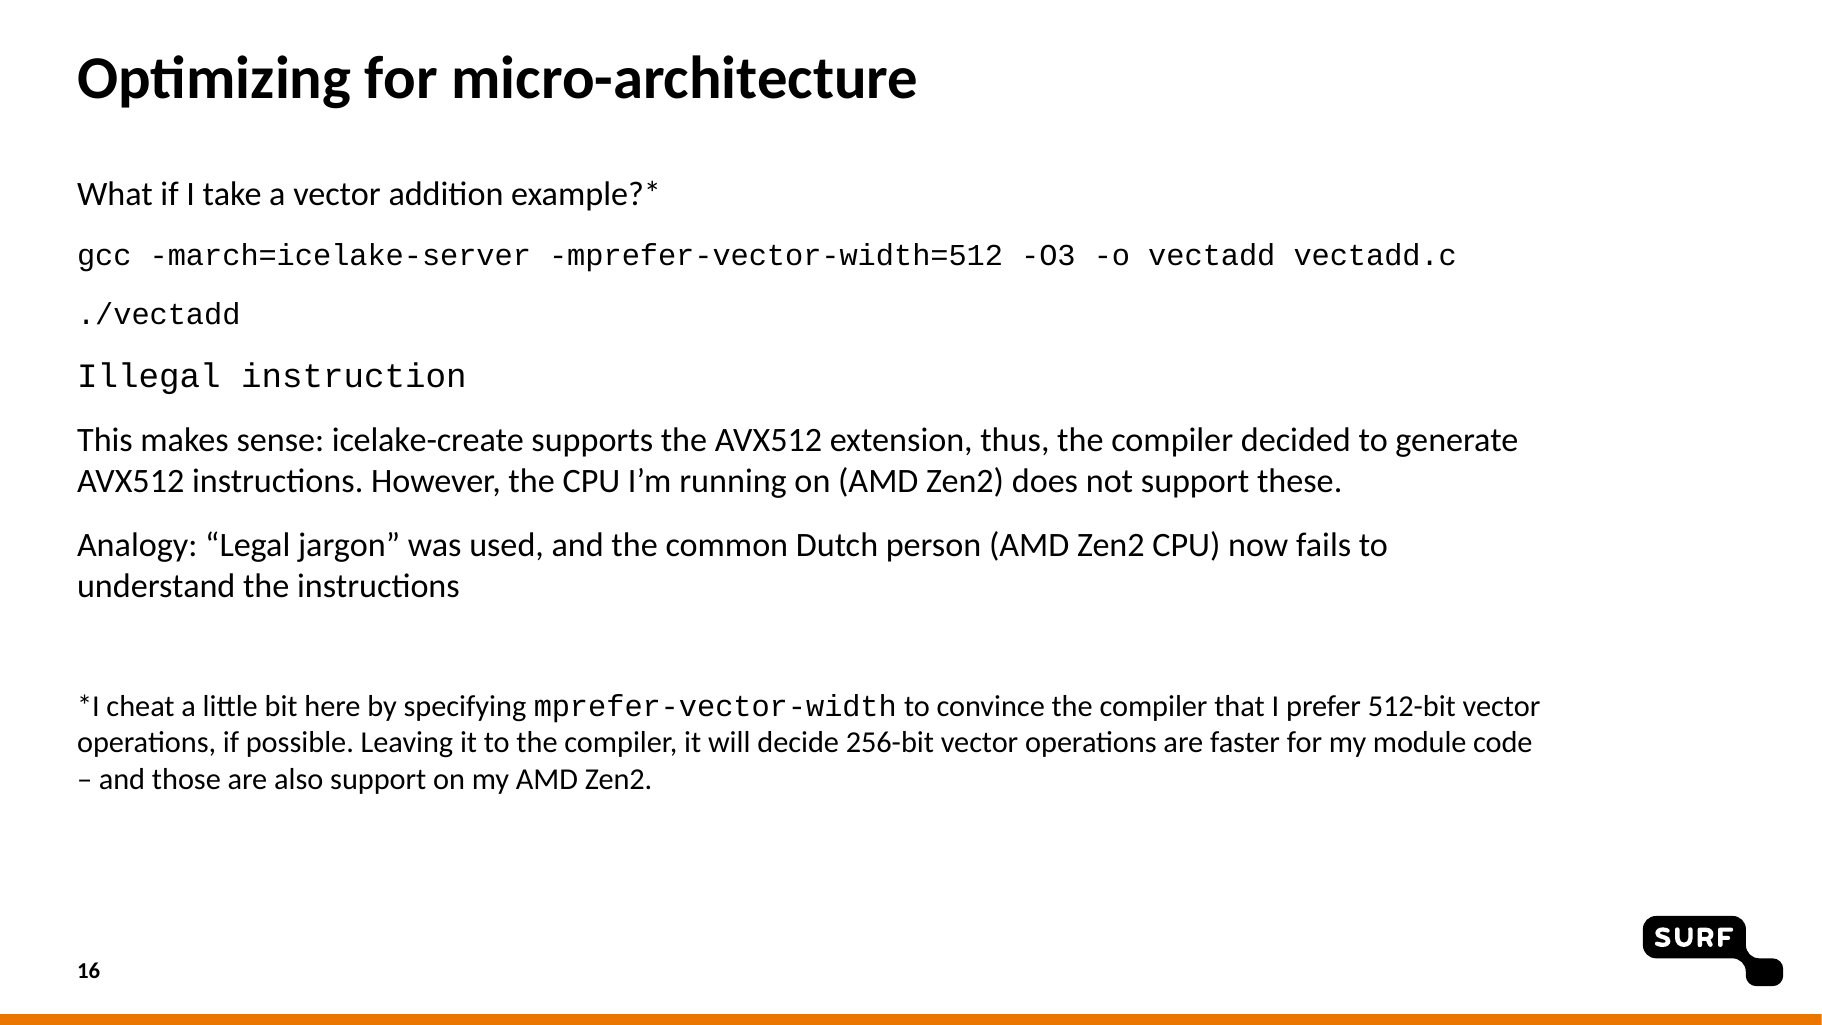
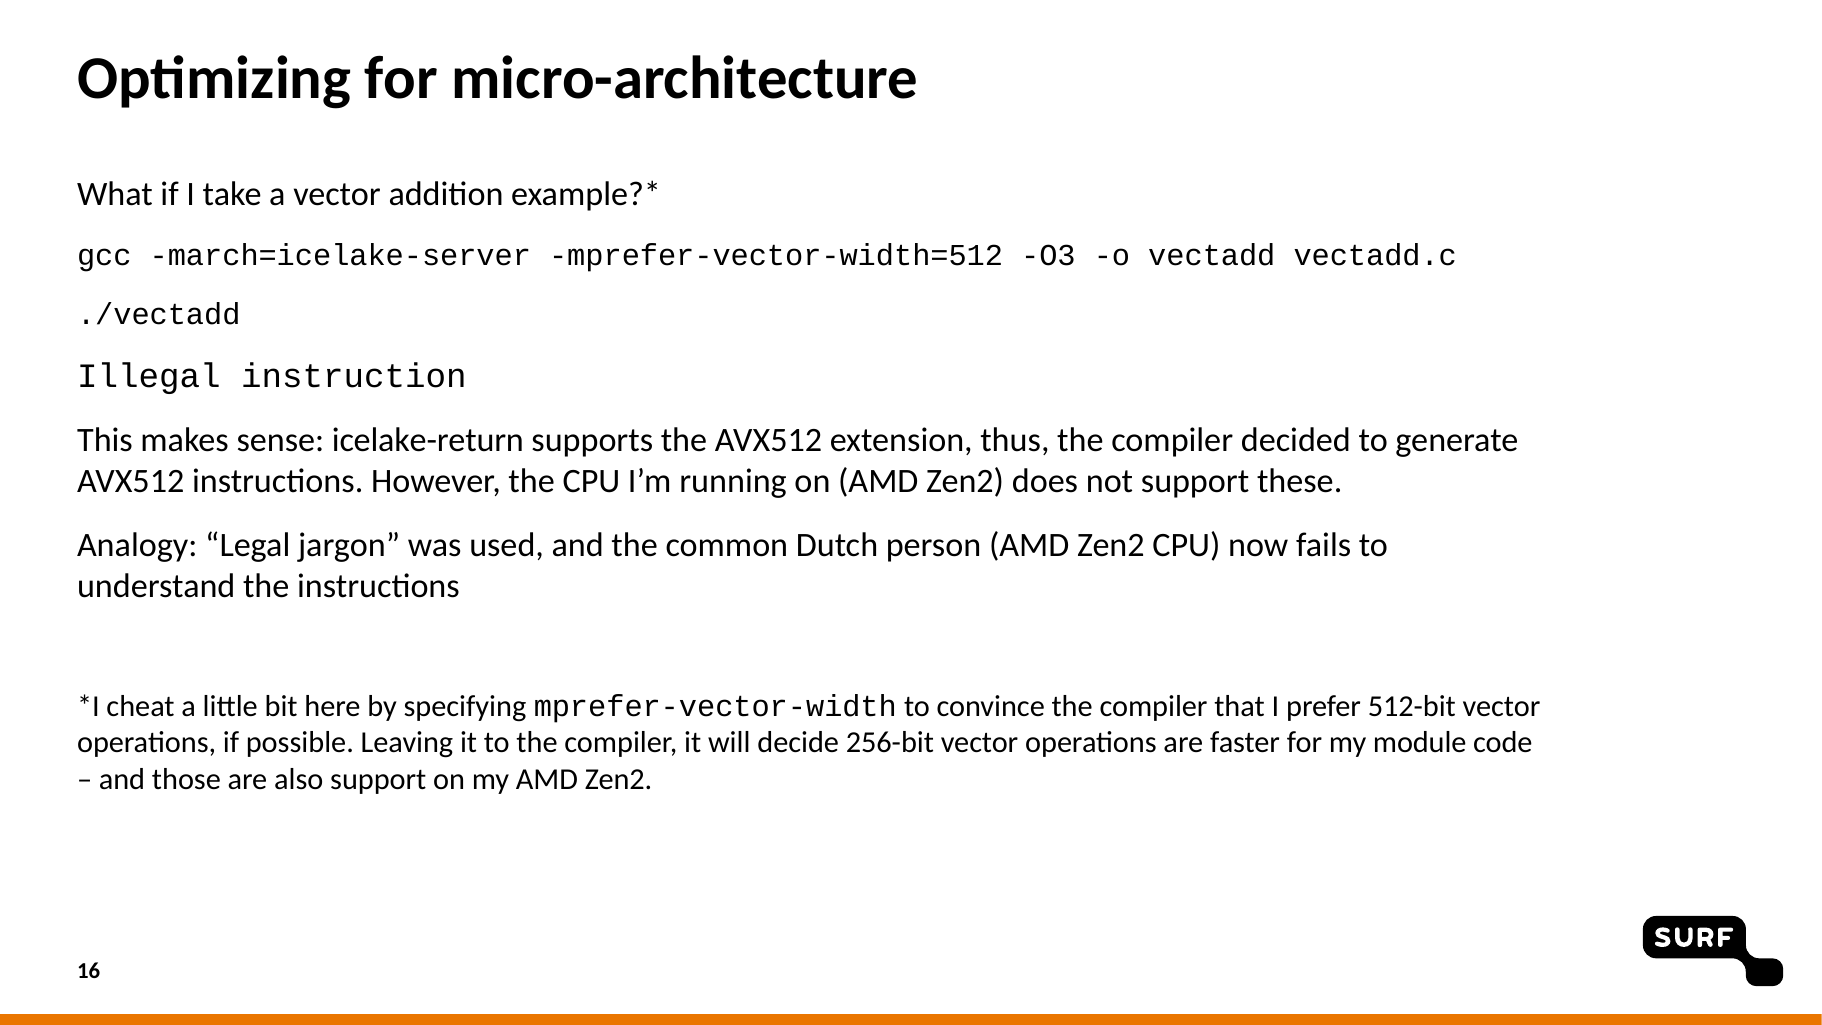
icelake-create: icelake-create -> icelake-return (428, 440)
